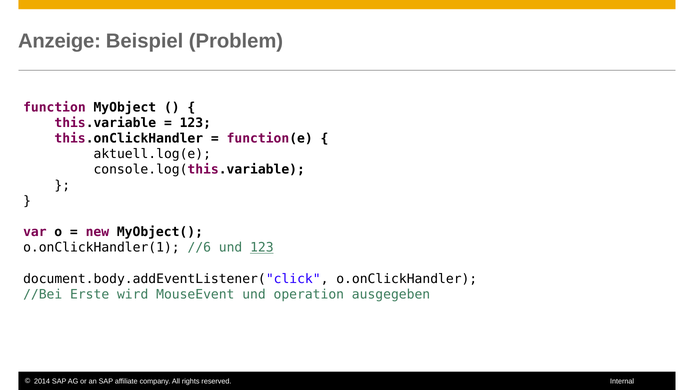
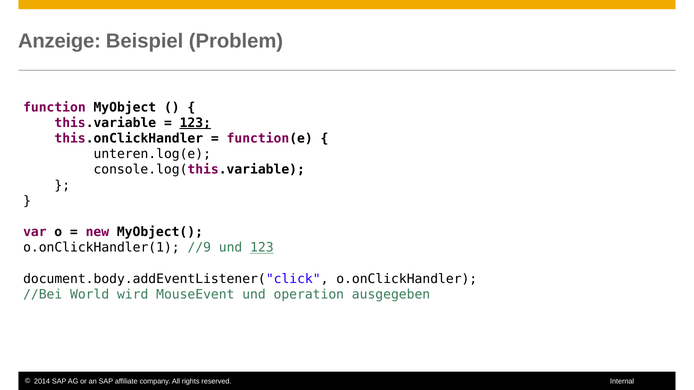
123 underline: none -> present (195, 123)
aktuell.log(e: aktuell.log(e -> unteren.log(e (152, 154)
//6: //6 -> //9 (199, 248)
Erste: Erste -> World (90, 295)
